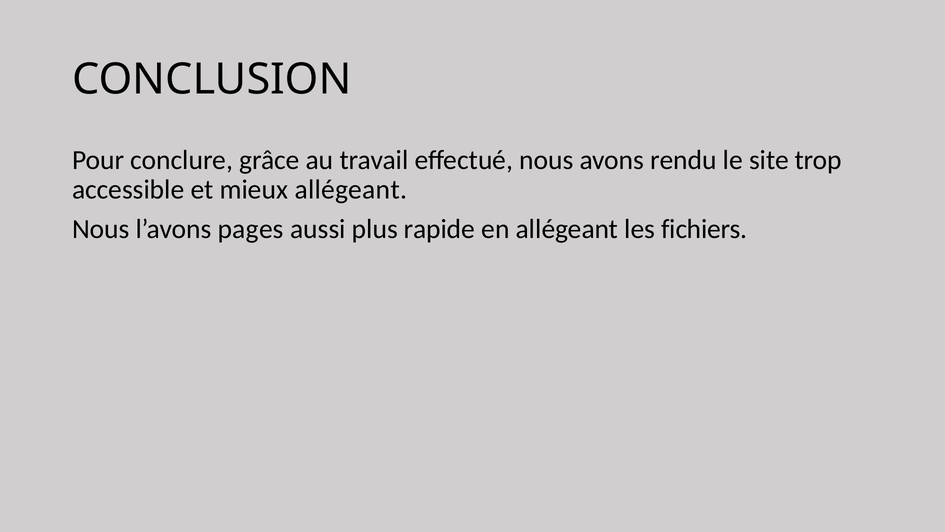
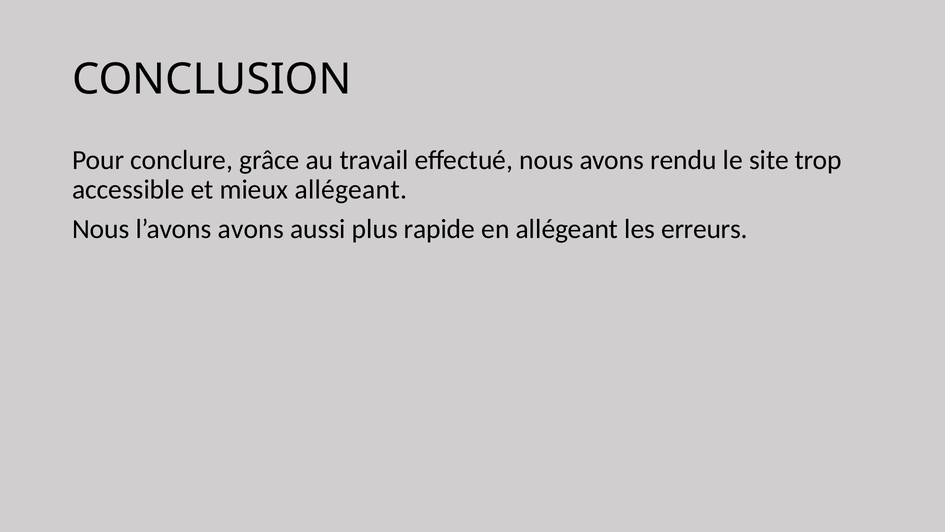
l’avons pages: pages -> avons (251, 229)
fichiers: fichiers -> erreurs (704, 229)
